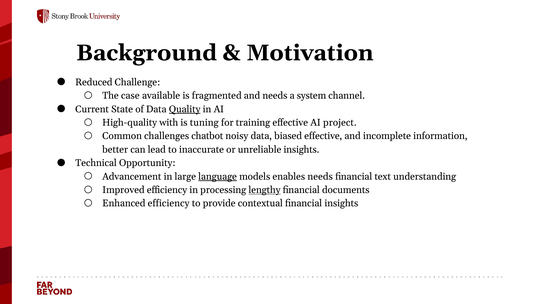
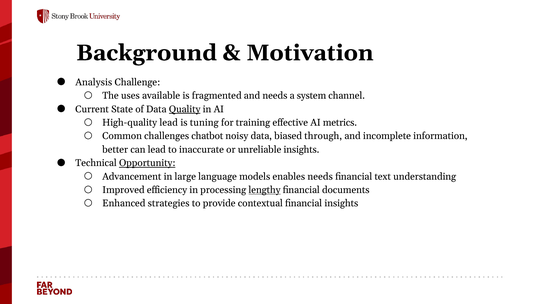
Reduced: Reduced -> Analysis (94, 82)
case: case -> uses (130, 96)
High-quality with: with -> lead (169, 123)
project: project -> metrics (340, 123)
biased effective: effective -> through (323, 136)
Opportunity underline: none -> present (147, 163)
language underline: present -> none (218, 176)
Enhanced efficiency: efficiency -> strategies (169, 203)
